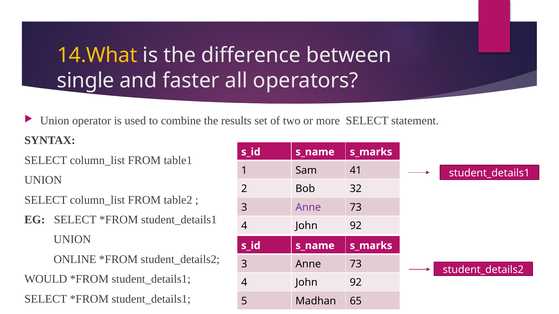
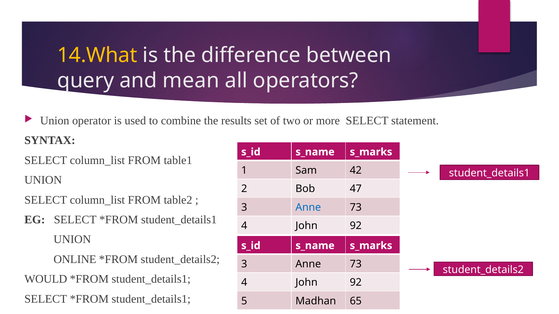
single: single -> query (86, 81)
faster: faster -> mean (191, 81)
41: 41 -> 42 (356, 171)
32: 32 -> 47 (356, 189)
Anne colour: purple -> blue (308, 208)
